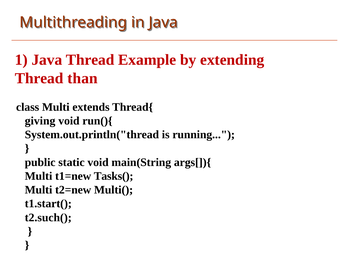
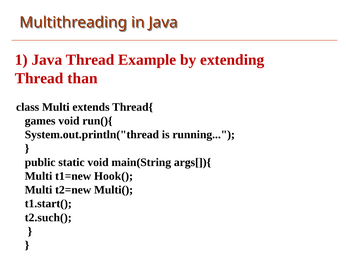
giving: giving -> games (40, 121)
Tasks(: Tasks( -> Hook( (113, 176)
